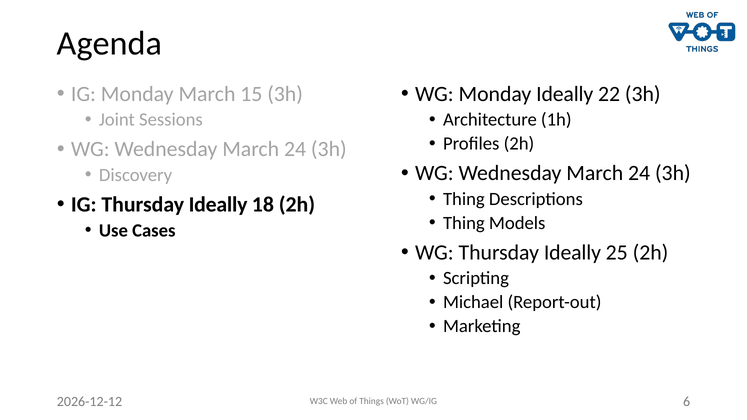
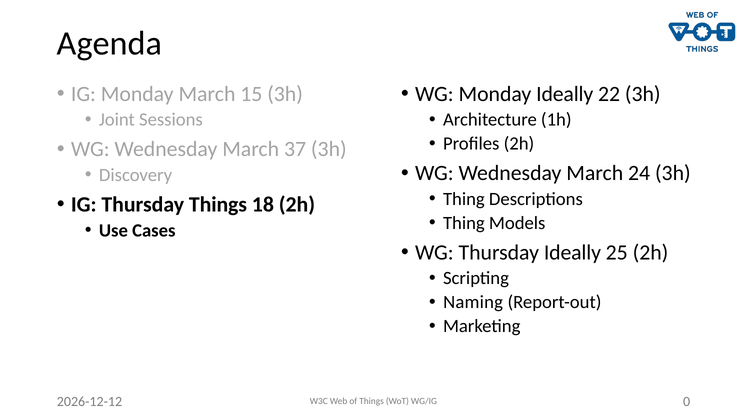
24: 24 -> 37 (295, 149)
IG Thursday Ideally: Ideally -> Things (218, 205)
Michael: Michael -> Naming (473, 302)
6: 6 -> 0 (687, 402)
